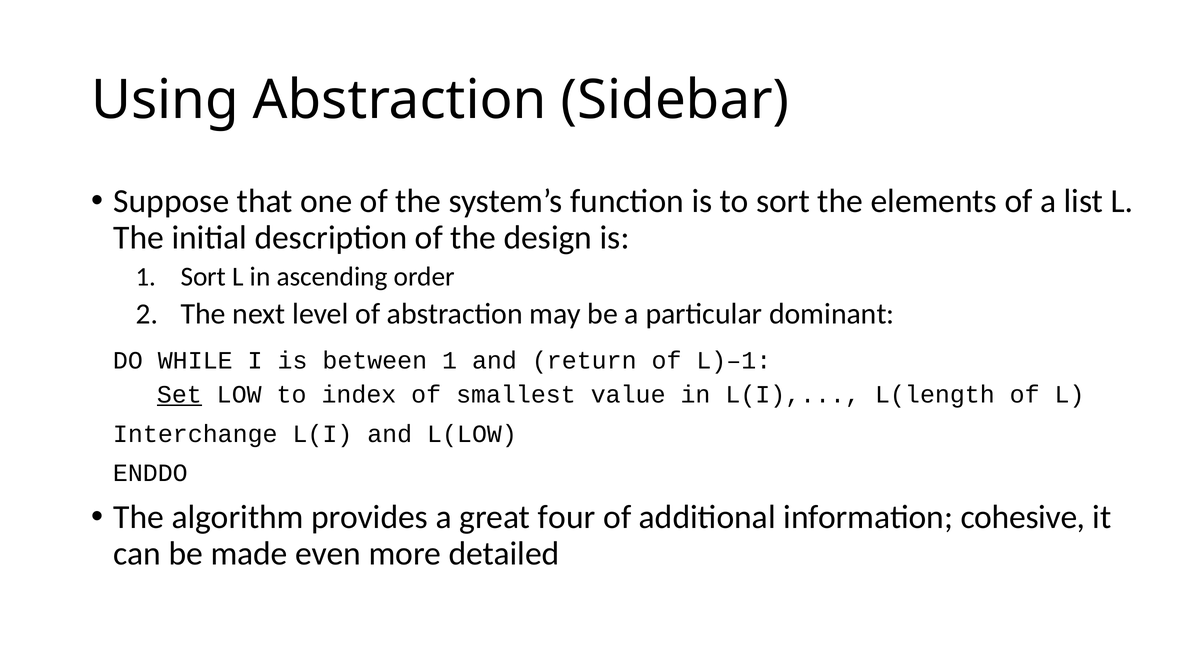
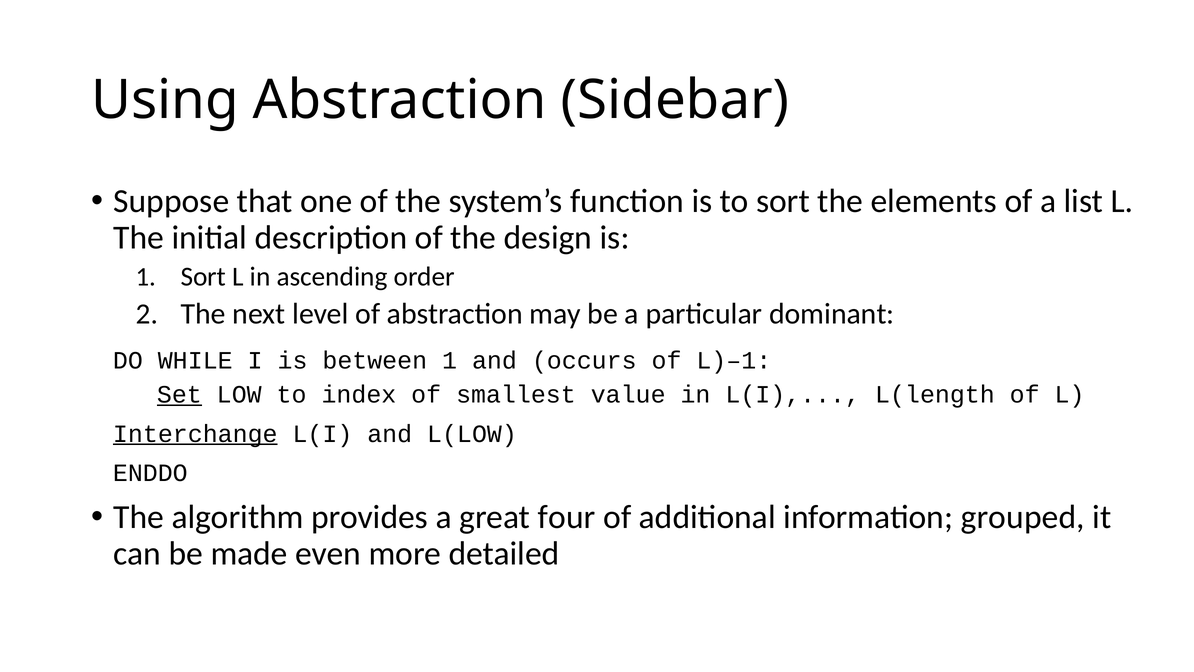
return: return -> occurs (584, 360)
Interchange underline: none -> present (195, 434)
cohesive: cohesive -> grouped (1023, 517)
